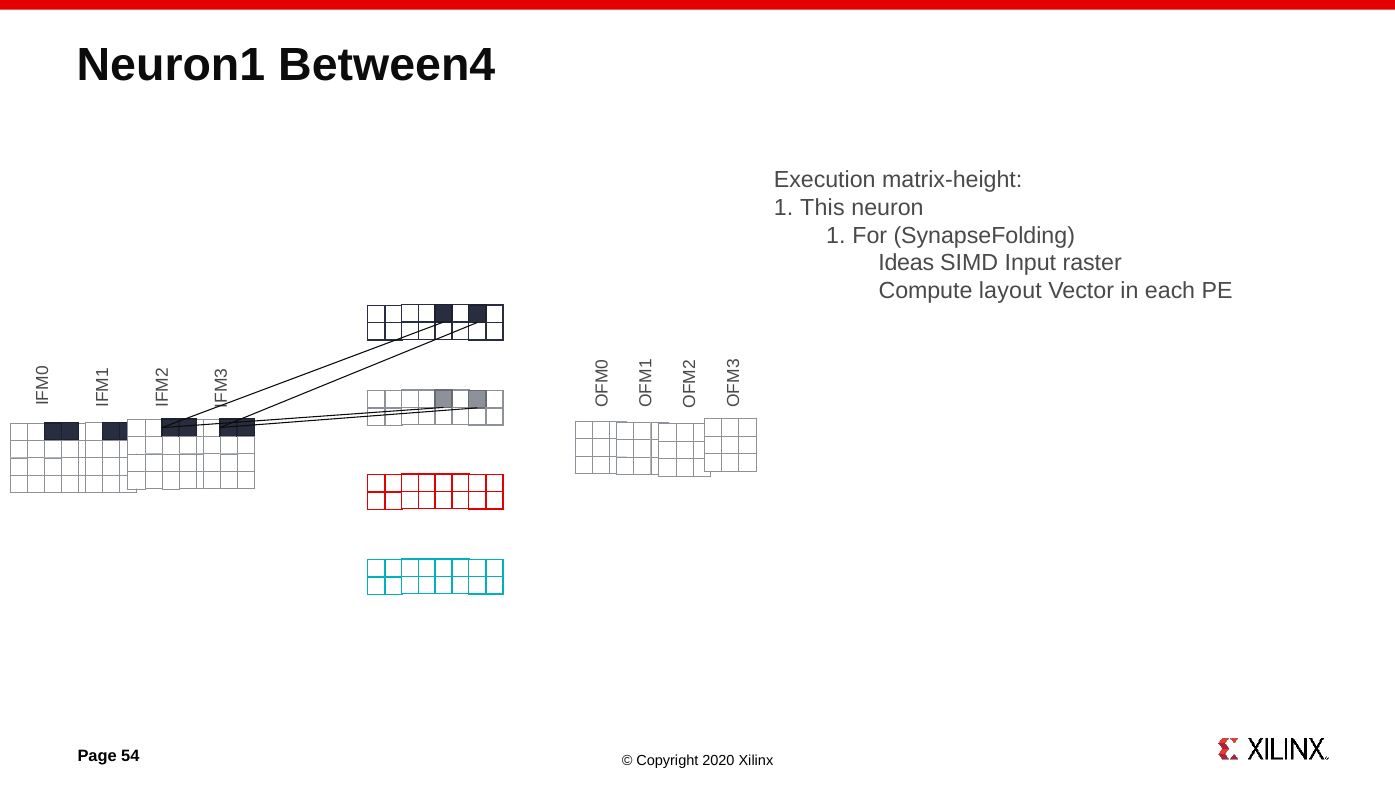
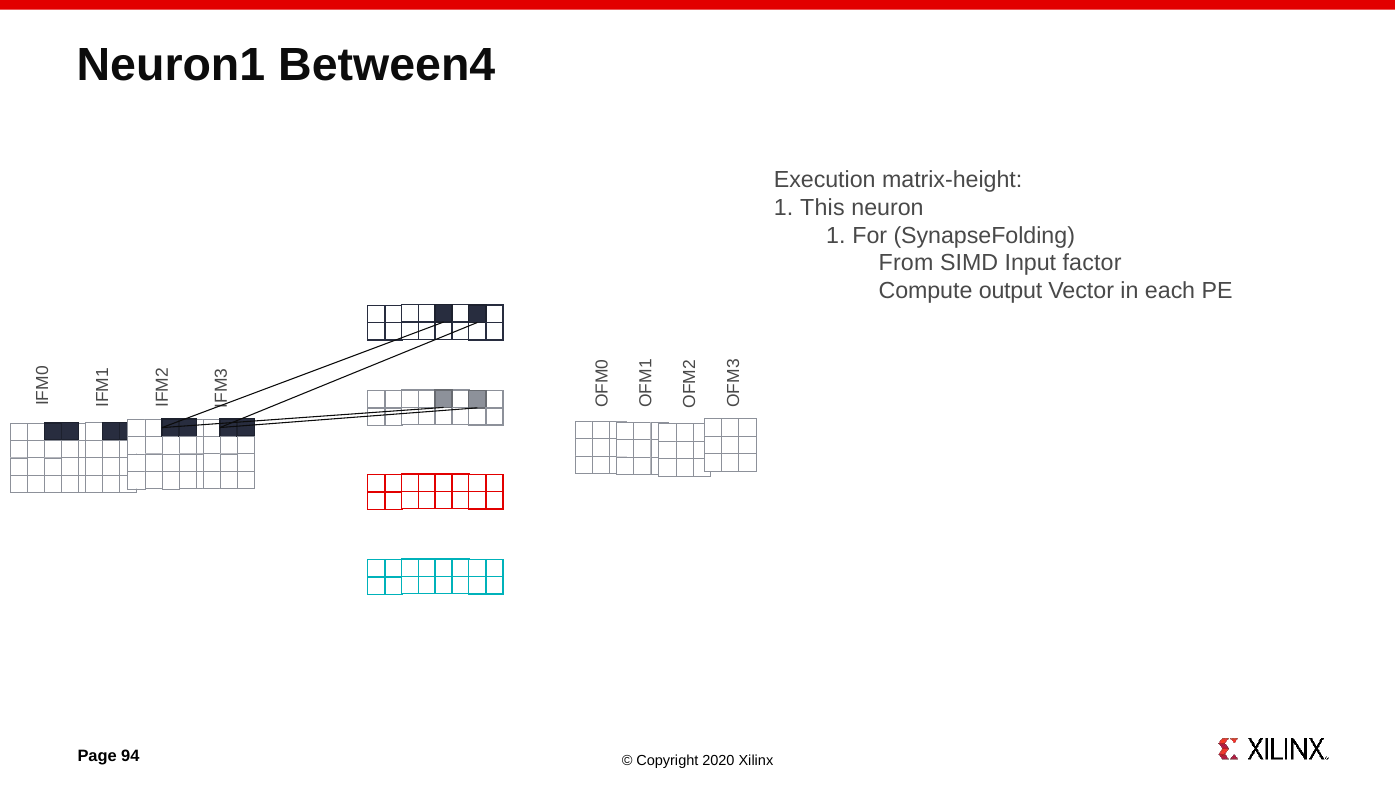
Ideas: Ideas -> From (906, 263)
raster: raster -> factor (1092, 263)
layout: layout -> output (1011, 291)
54: 54 -> 94 (130, 756)
